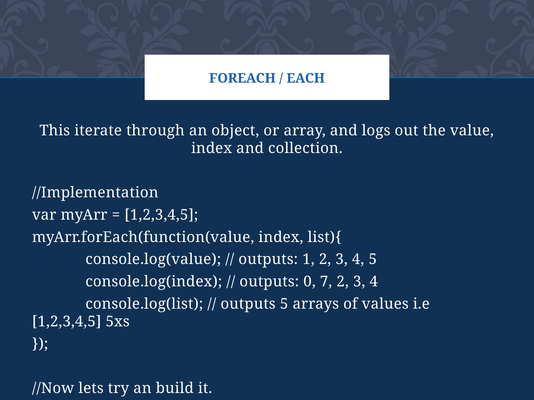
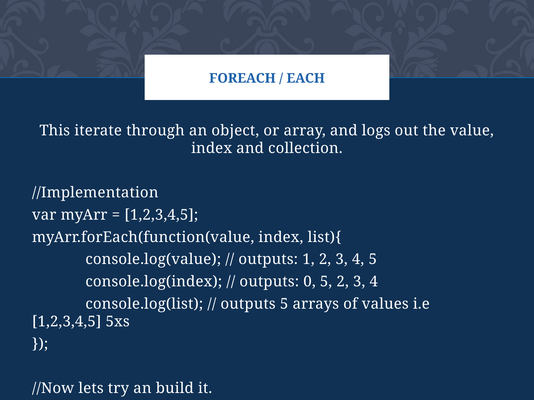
0 7: 7 -> 5 (326, 282)
